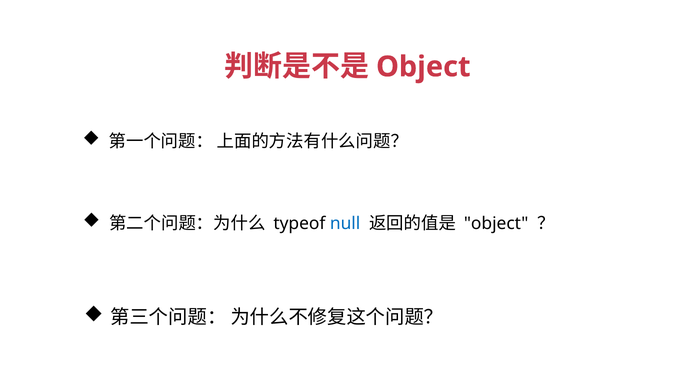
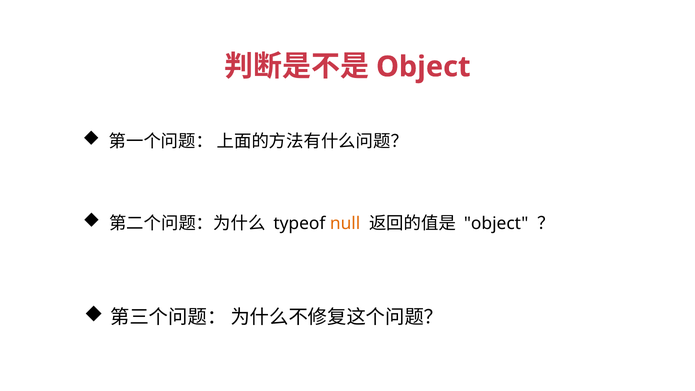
null colour: blue -> orange (345, 223)
